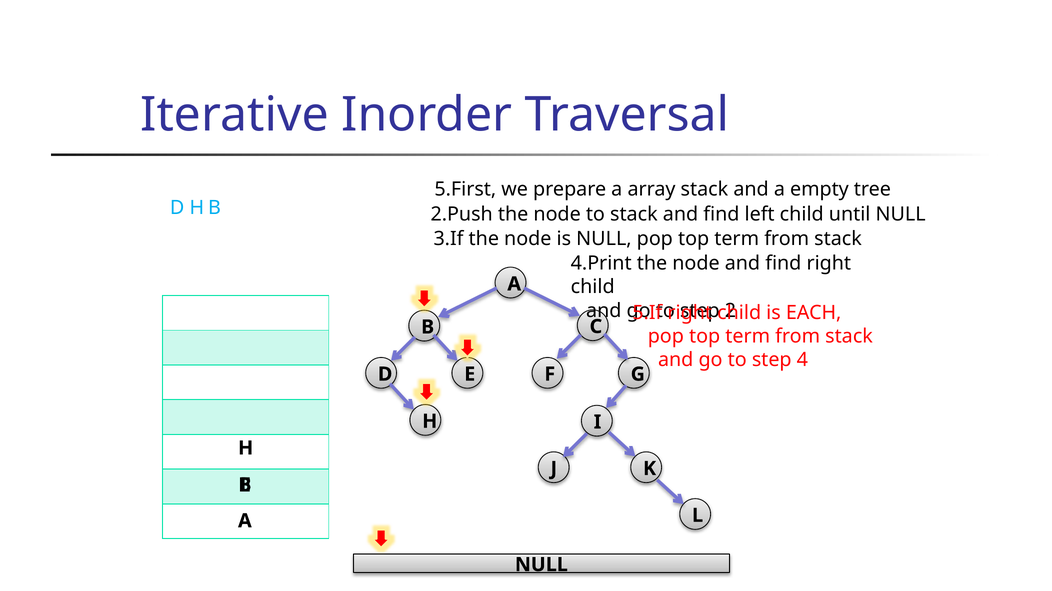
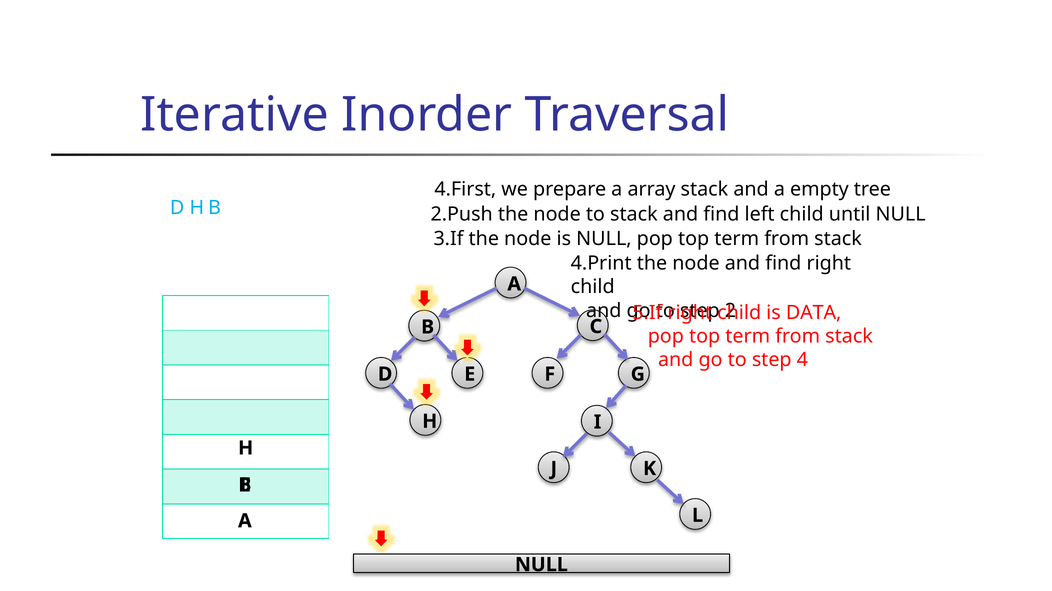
5.First: 5.First -> 4.First (465, 190)
EACH: EACH -> DATA (814, 313)
